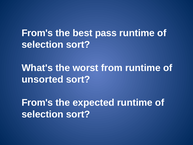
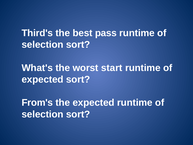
From's: From's -> Third's (37, 33)
from: from -> start (112, 68)
unsorted: unsorted -> expected (43, 79)
